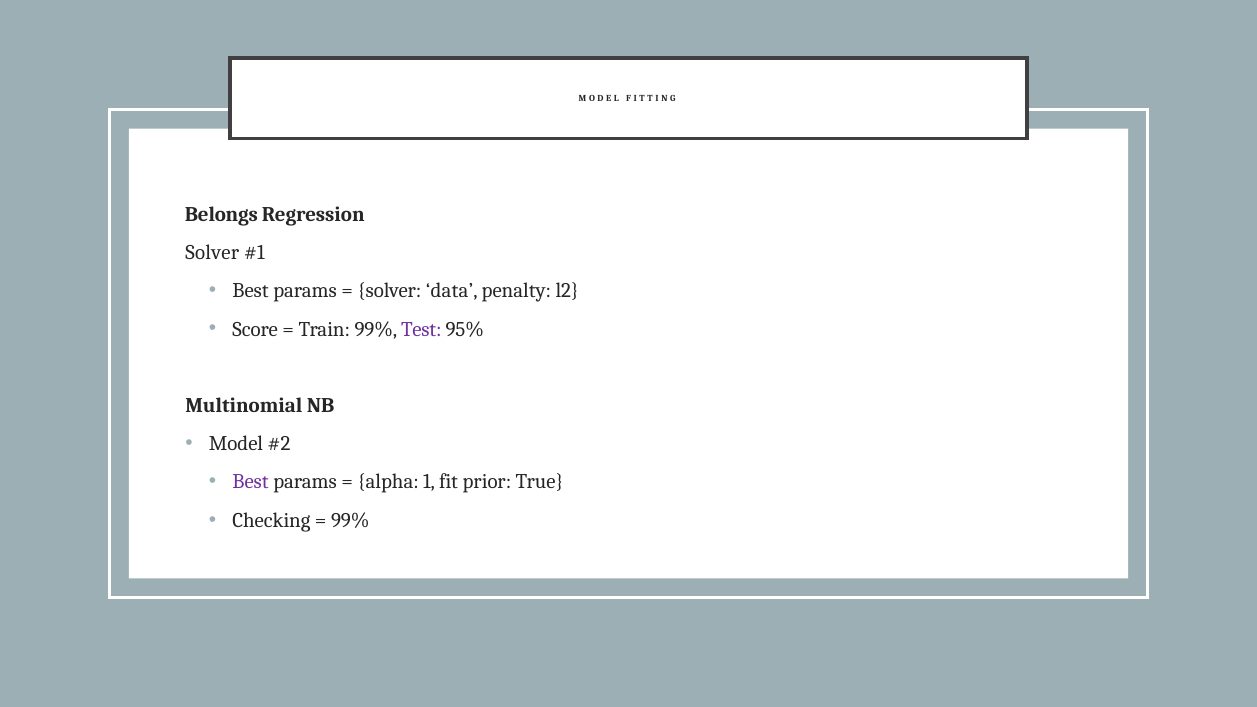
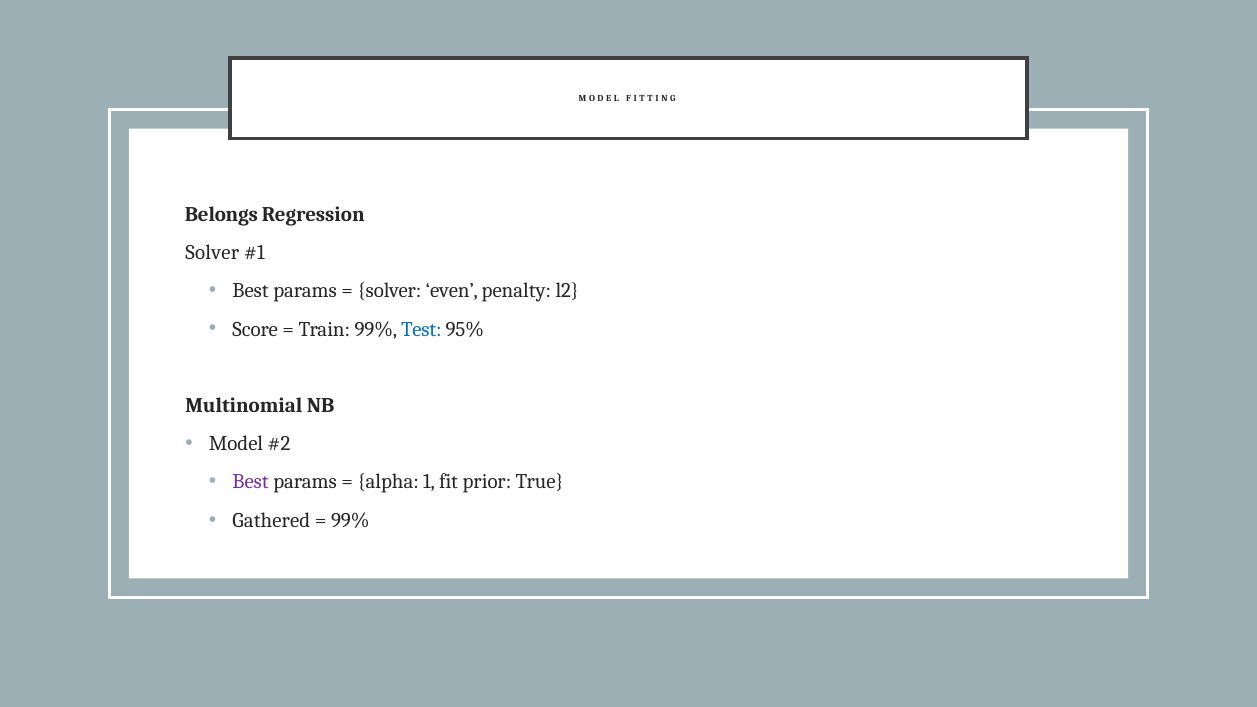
data: data -> even (452, 291)
Test colour: purple -> blue (421, 329)
Checking: Checking -> Gathered (271, 520)
